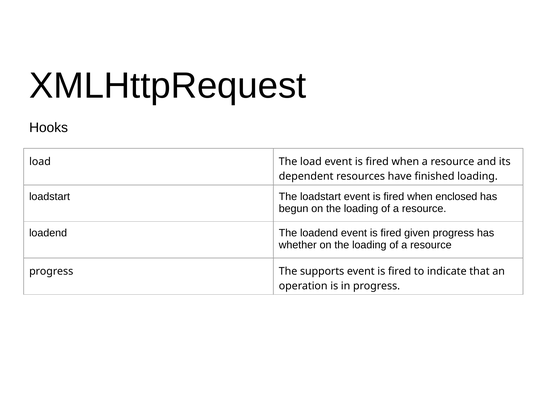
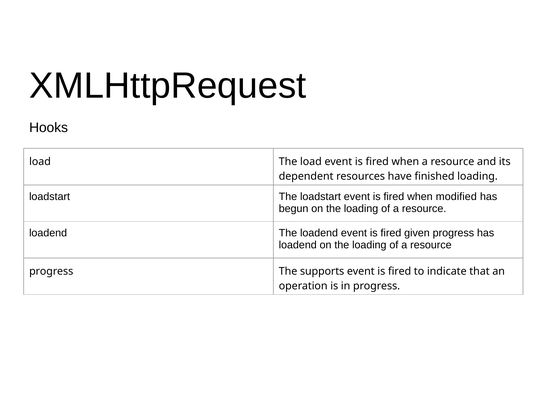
enclosed: enclosed -> modified (456, 196)
whether: whether -> loadend (298, 245)
